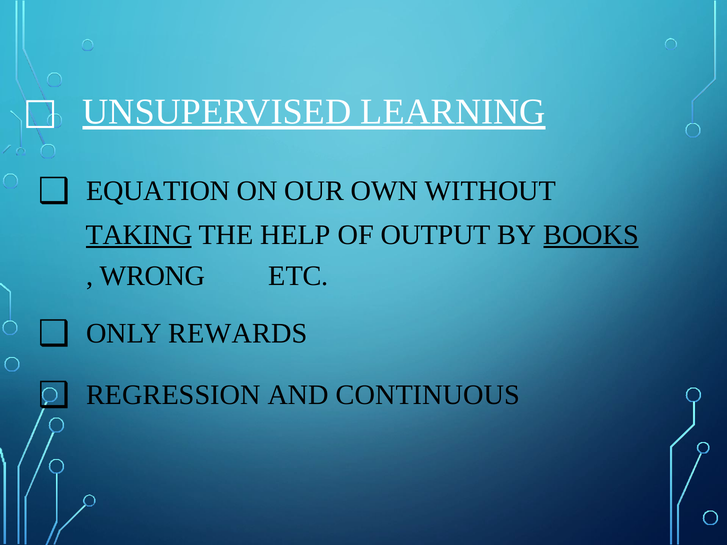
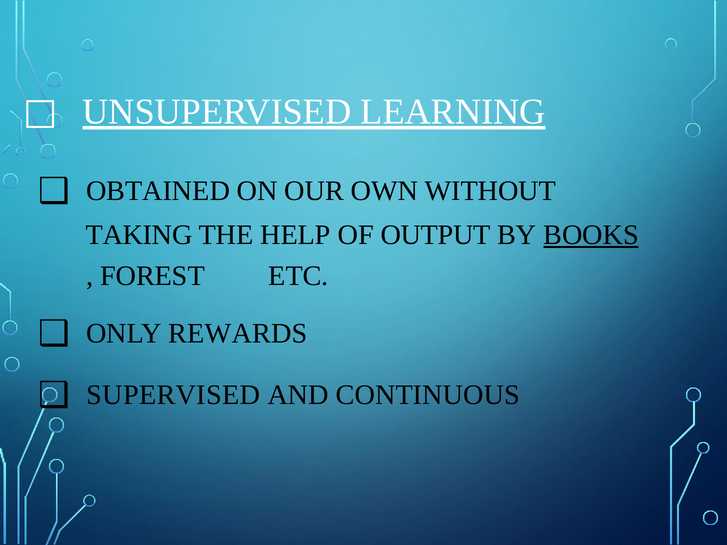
EQUATION: EQUATION -> OBTAINED (158, 191)
TAKING underline: present -> none (139, 235)
WRONG: WRONG -> FOREST (152, 276)
REGRESSION: REGRESSION -> SUPERVISED (173, 395)
